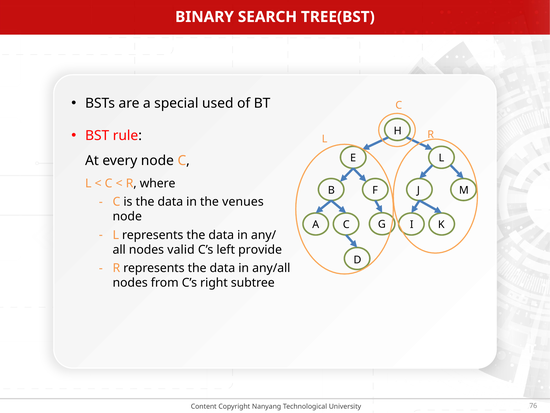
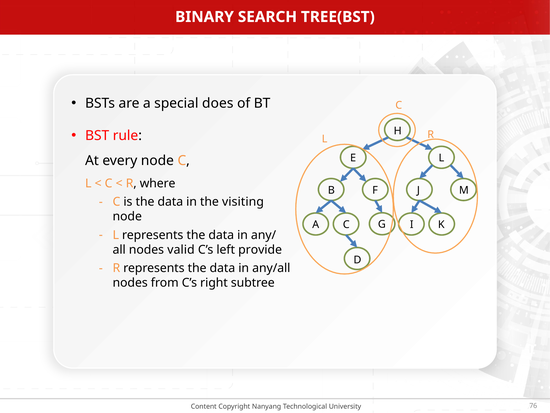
used: used -> does (218, 103)
venues: venues -> visiting (243, 202)
